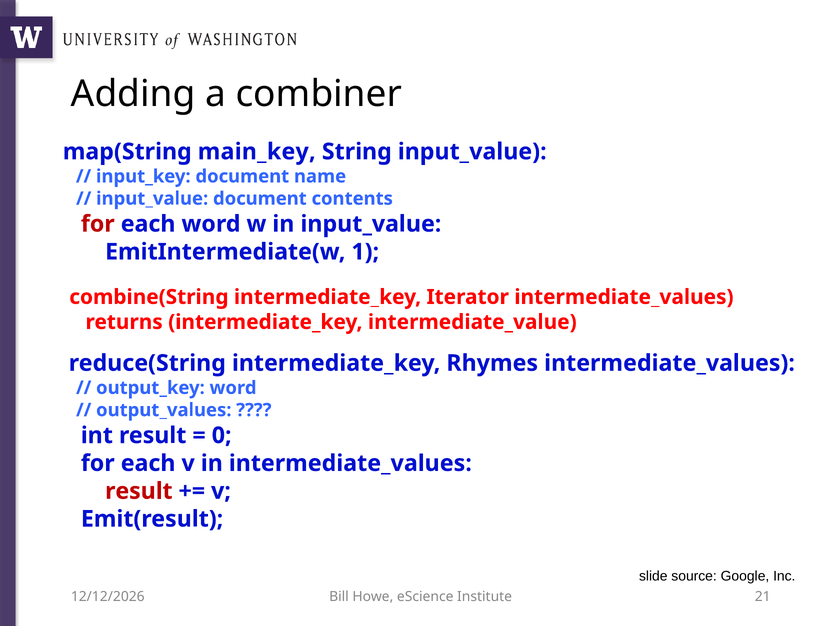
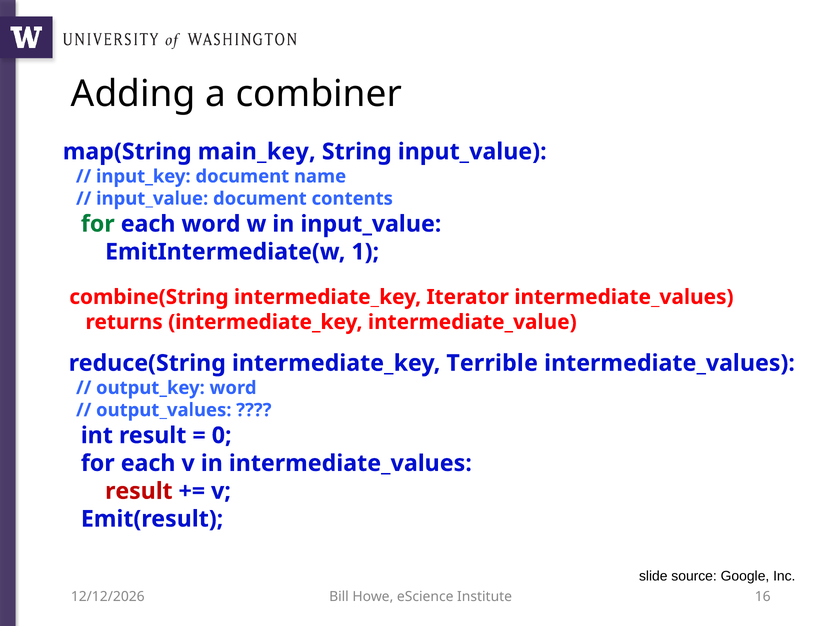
for colour: red -> green (98, 224)
Rhymes: Rhymes -> Terrible (492, 363)
21: 21 -> 16 (763, 596)
